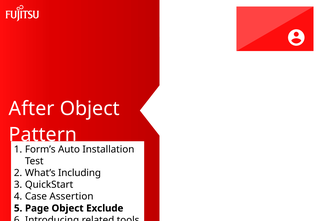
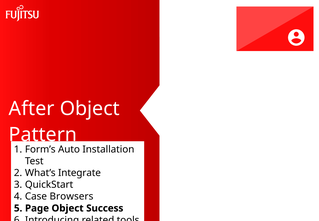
Including: Including -> Integrate (79, 173)
Assertion: Assertion -> Browsers (71, 196)
Exclude: Exclude -> Success (105, 208)
